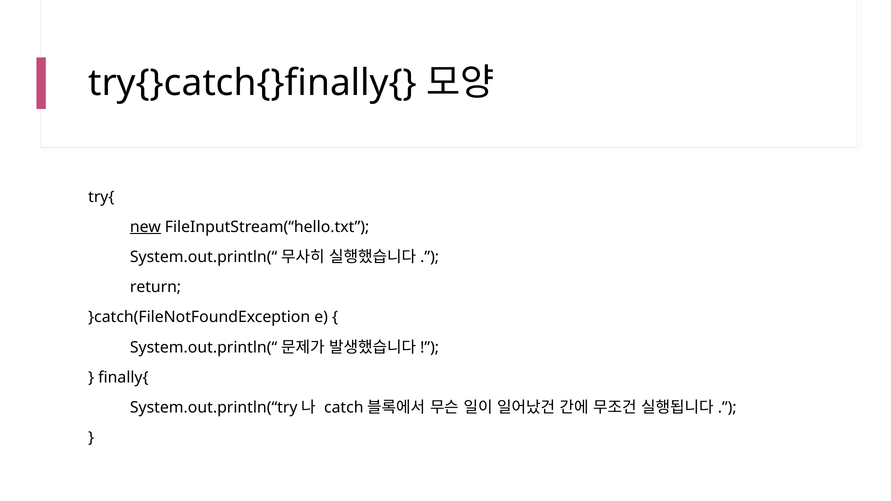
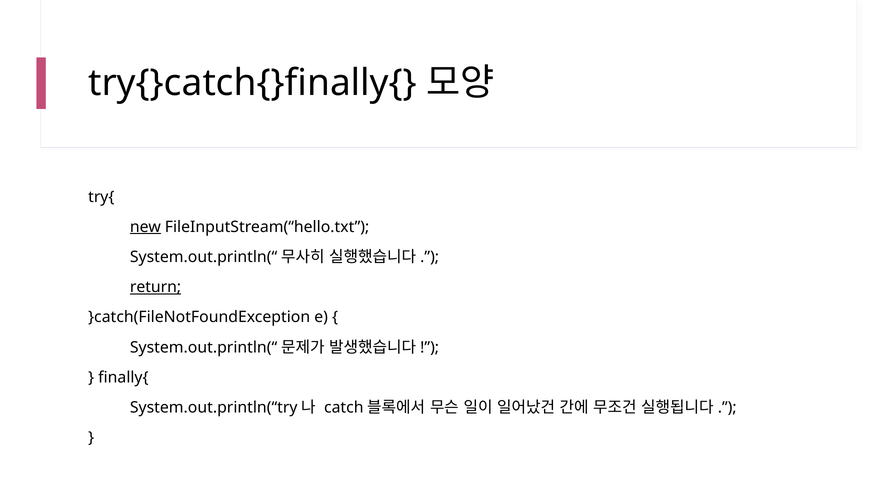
return underline: none -> present (156, 287)
